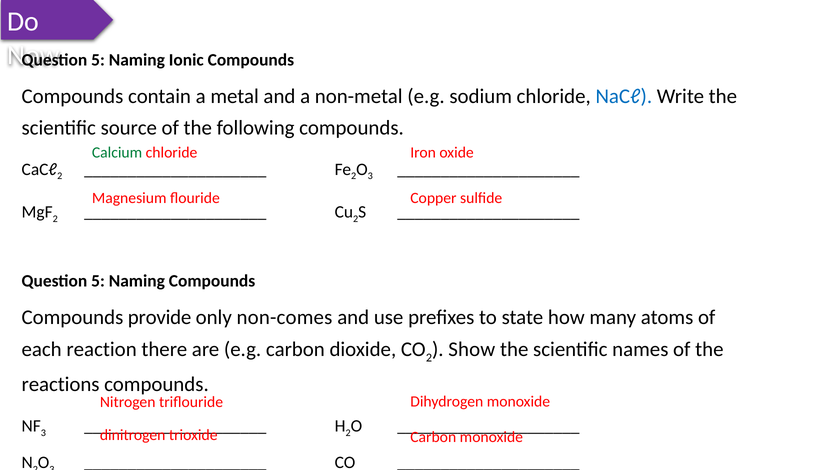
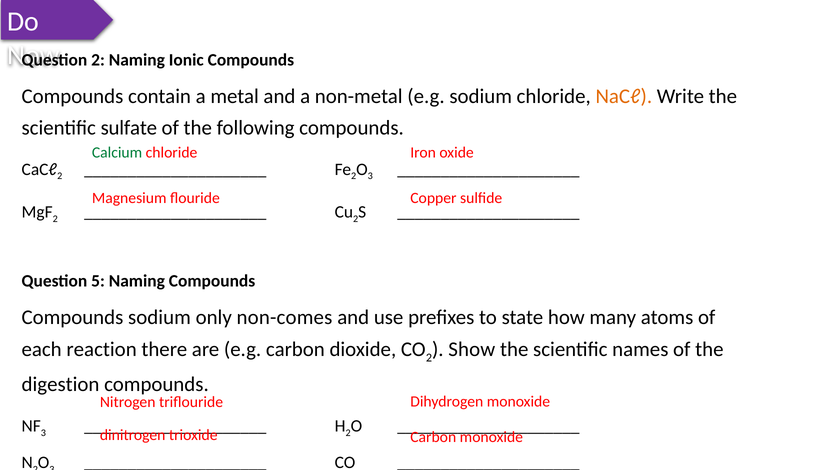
5: 5 -> 2 (98, 60)
NaCℓ colour: blue -> orange (624, 96)
source: source -> sulfate (129, 128)
Compounds provide: provide -> sodium (159, 317)
reactions: reactions -> digestion (60, 384)
